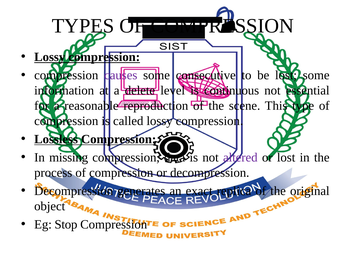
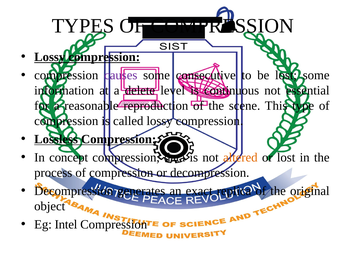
missing: missing -> concept (69, 158)
altered colour: purple -> orange (240, 158)
Stop: Stop -> Intel (66, 225)
